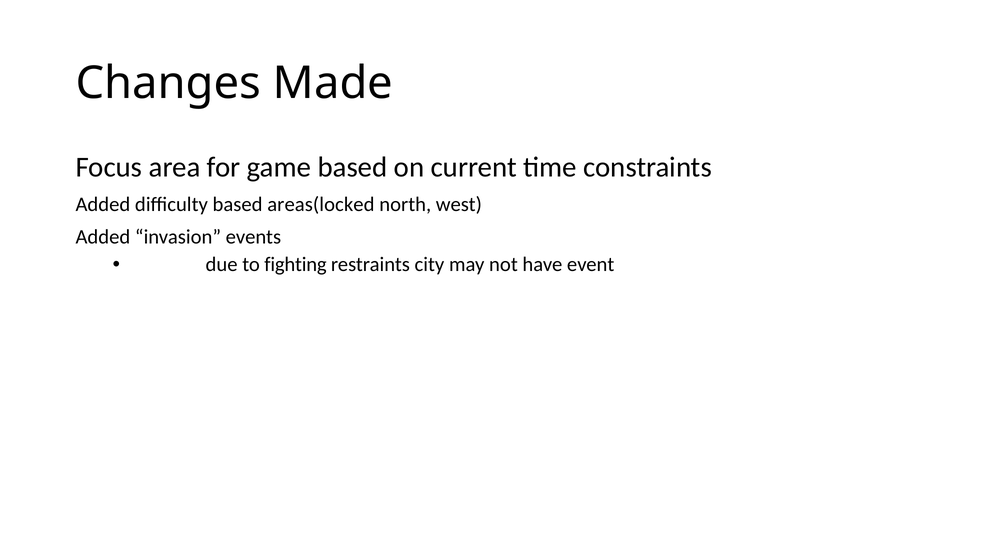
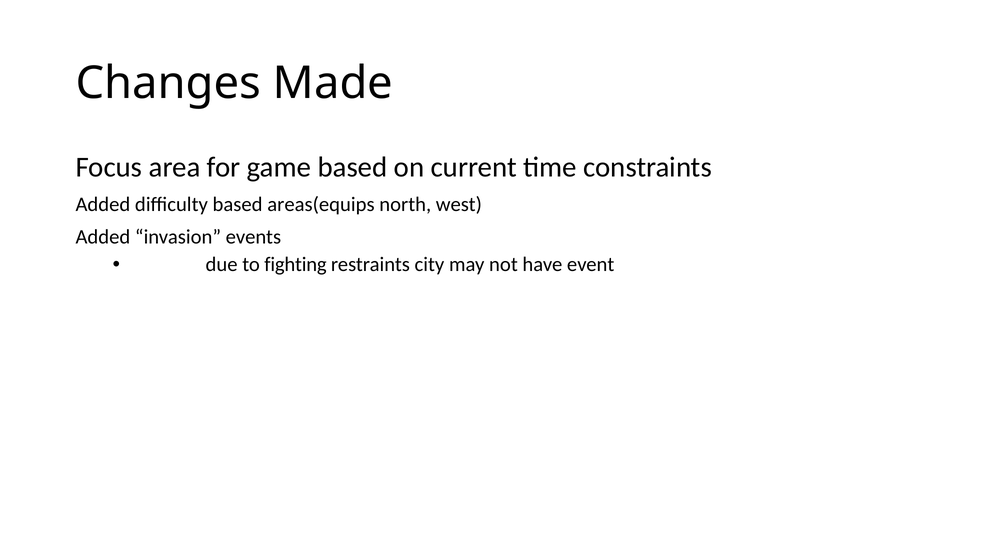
areas(locked: areas(locked -> areas(equips (321, 205)
